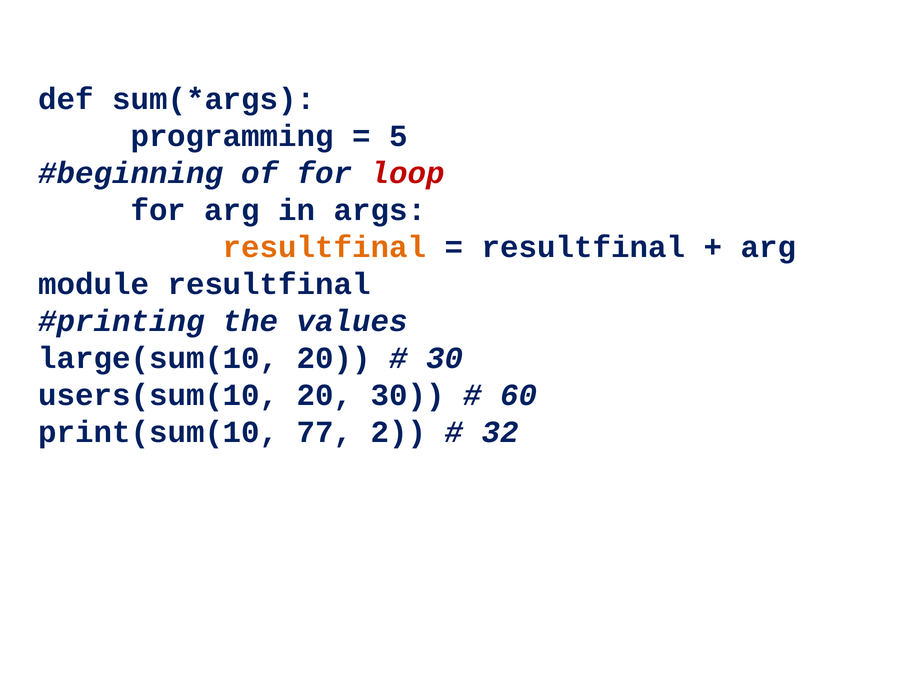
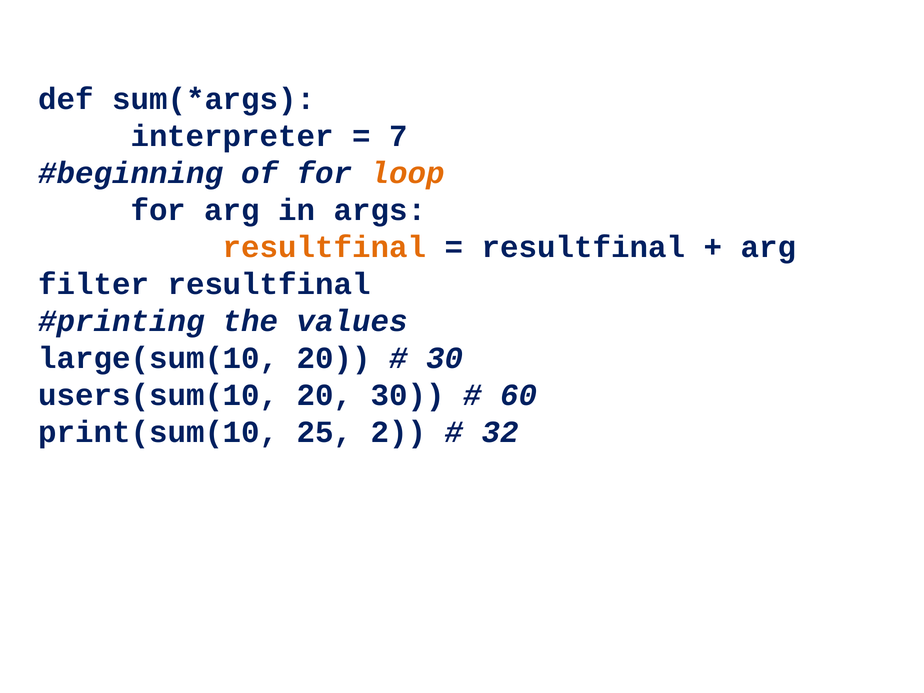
programming: programming -> interpreter (232, 136)
5: 5 -> 7 (399, 136)
loop colour: red -> orange (408, 173)
module: module -> filter (94, 284)
77: 77 -> 25 (325, 432)
